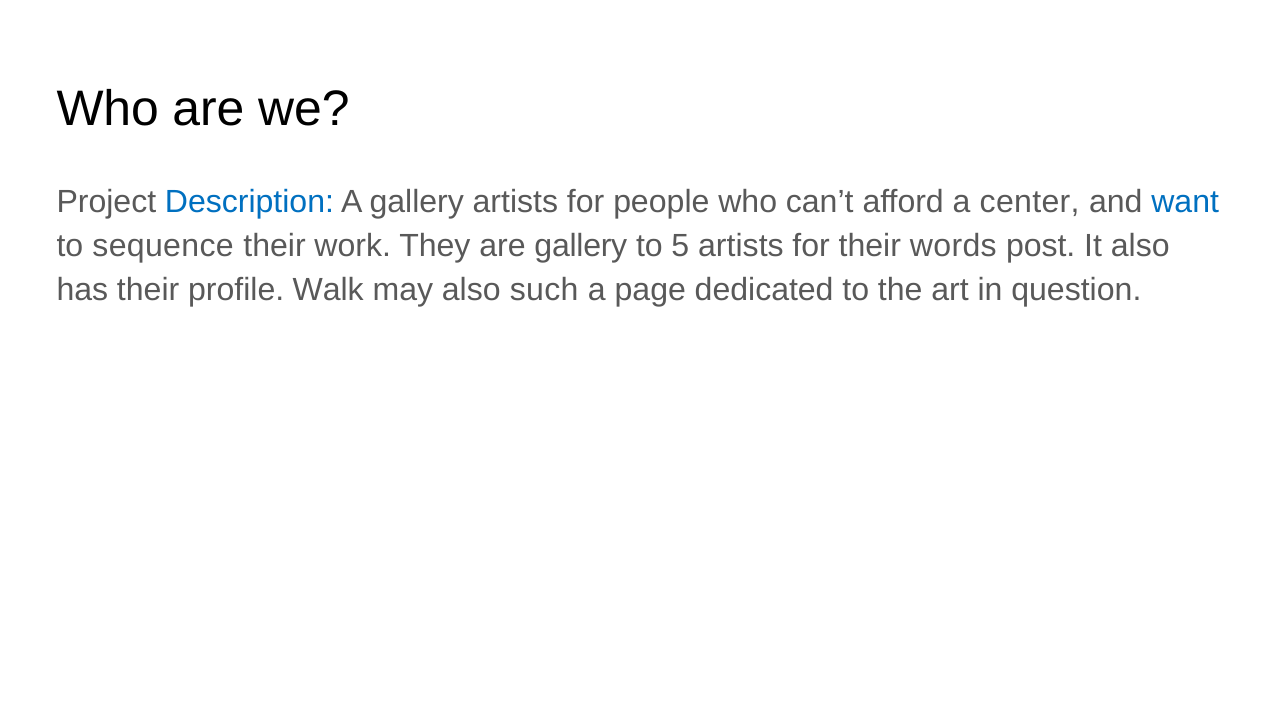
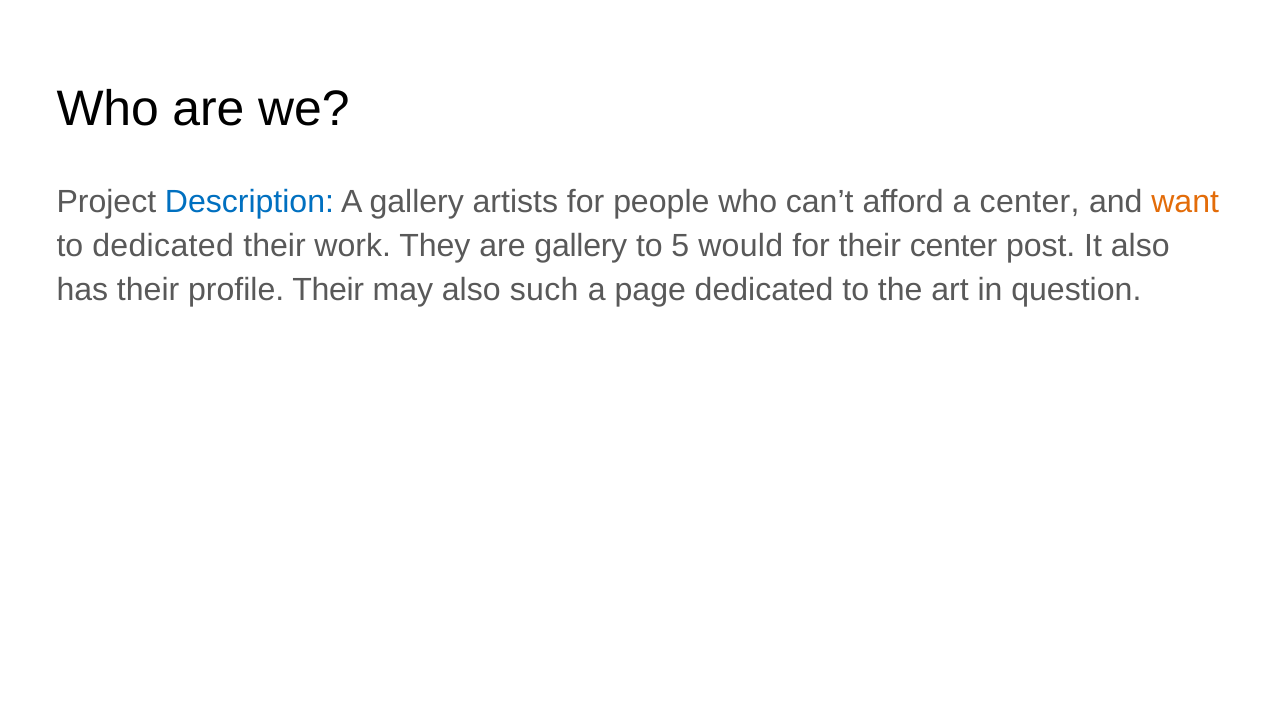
want colour: blue -> orange (1185, 202)
to sequence: sequence -> dedicated (163, 246)
5 artists: artists -> would (741, 246)
their words: words -> center (954, 246)
profile Walk: Walk -> Their (328, 290)
